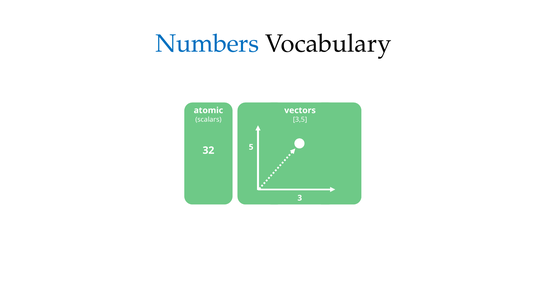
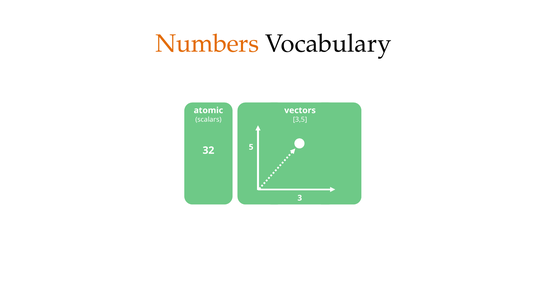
Numbers colour: blue -> orange (207, 44)
